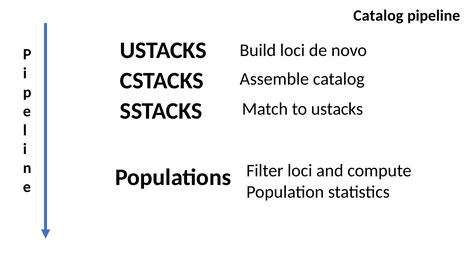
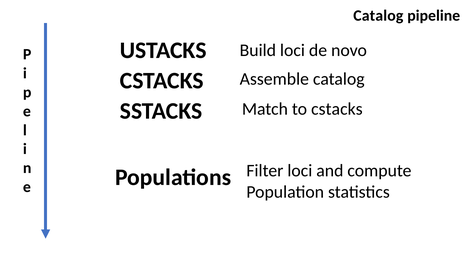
to ustacks: ustacks -> cstacks (337, 109)
